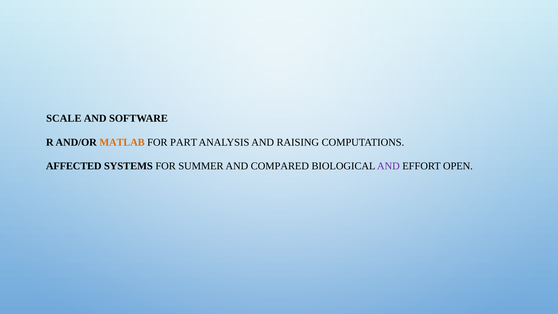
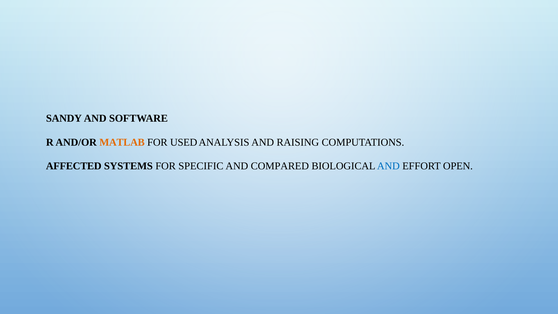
SCALE: SCALE -> SANDY (64, 118)
PART: PART -> USED (184, 142)
SUMMER: SUMMER -> SPECIFIC (201, 166)
AND colour: purple -> blue (388, 166)
